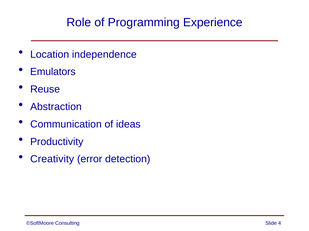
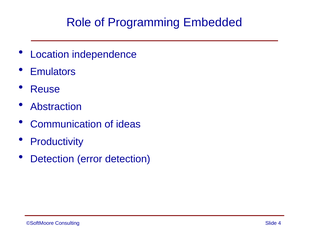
Experience: Experience -> Embedded (213, 22)
Creativity: Creativity -> Detection (52, 160)
